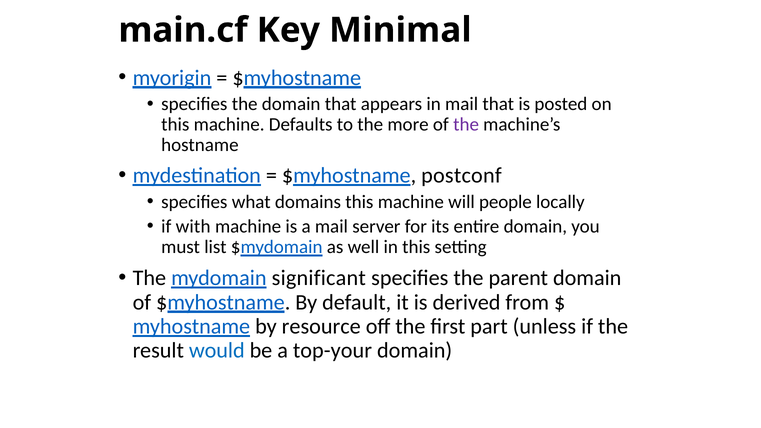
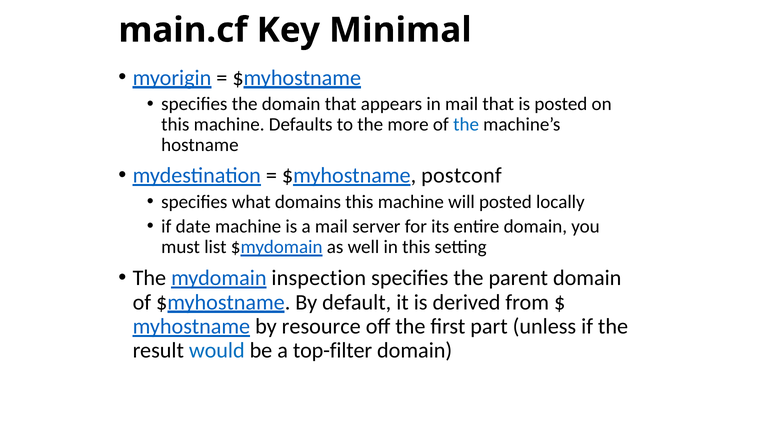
the colour: purple -> blue (466, 125)
will people: people -> posted (505, 202)
with: with -> date (193, 226)
significant: significant -> inspection (319, 278)
top-your: top-your -> top-filter (333, 351)
